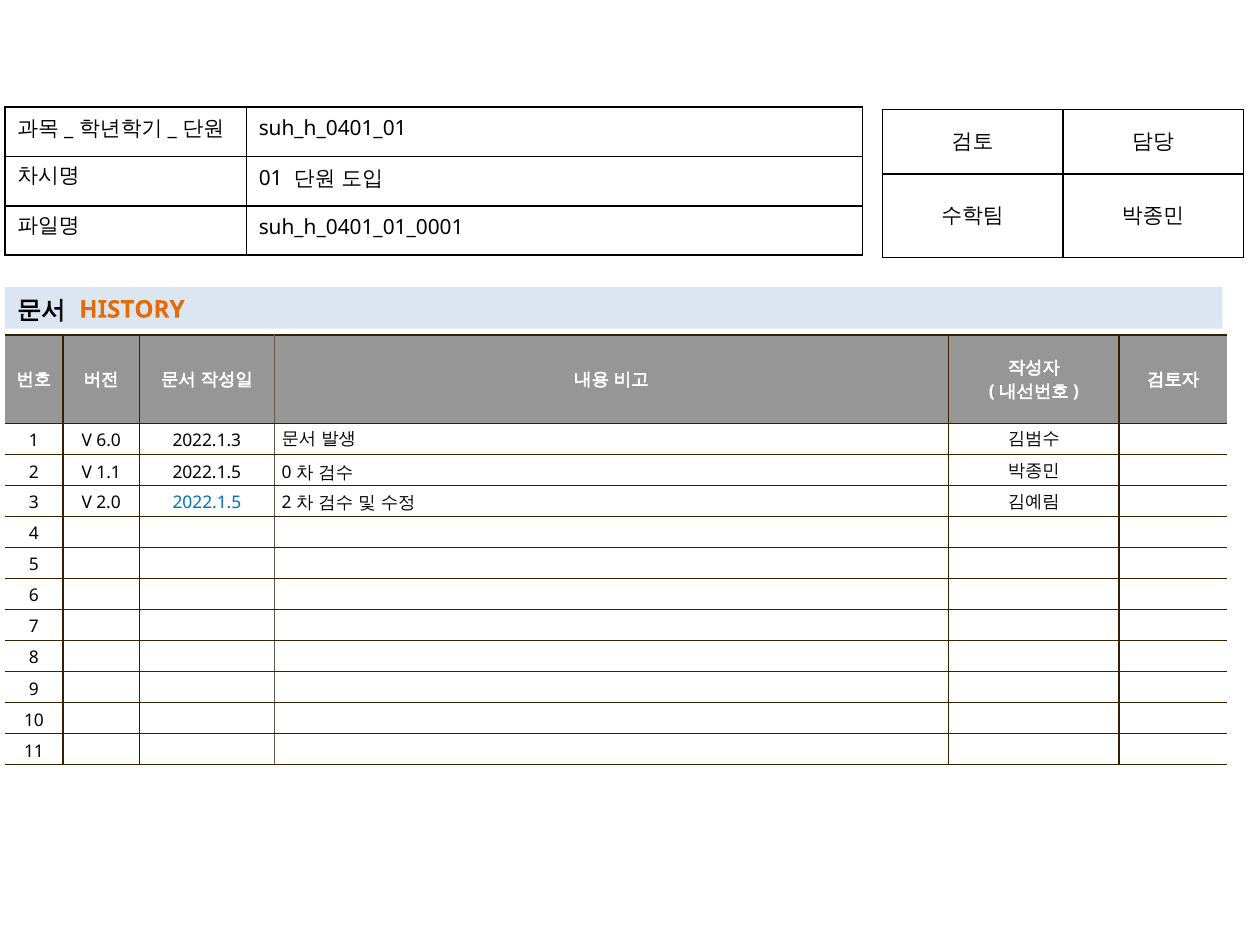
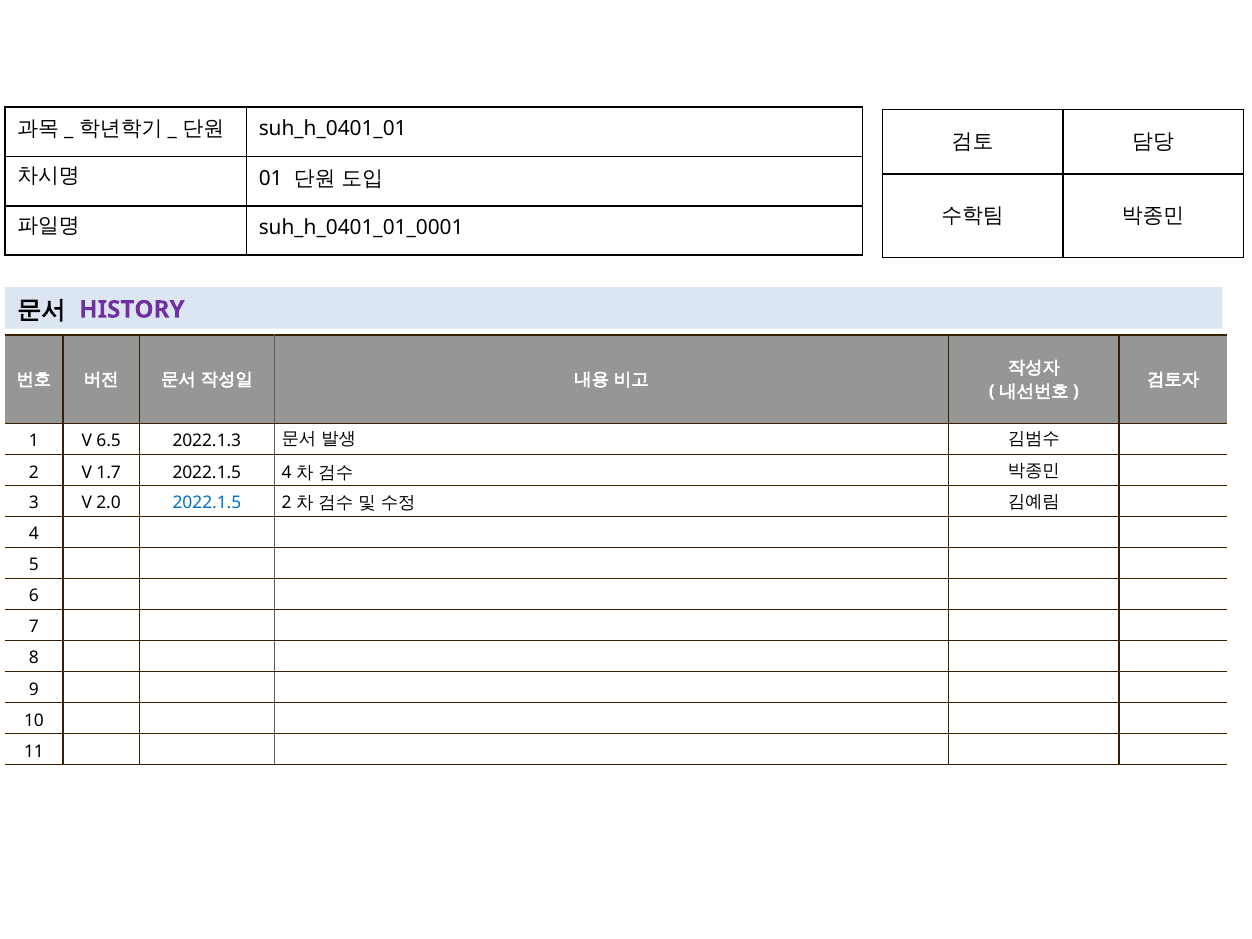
HISTORY colour: orange -> purple (132, 310)
6.0: 6.0 -> 6.5 (109, 441)
1.1: 1.1 -> 1.7 (109, 472)
2022.1.5 0: 0 -> 4 (287, 472)
